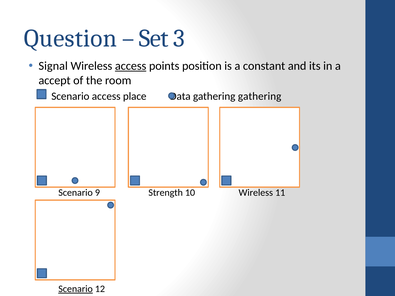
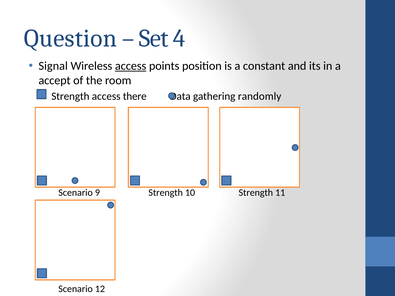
3: 3 -> 4 (179, 38)
Scenario: Scenario -> Strength (70, 96)
place: place -> there (135, 96)
gathering gathering: gathering -> randomly (260, 96)
10 Wireless: Wireless -> Strength (256, 193)
Scenario underline: present -> none (76, 289)
